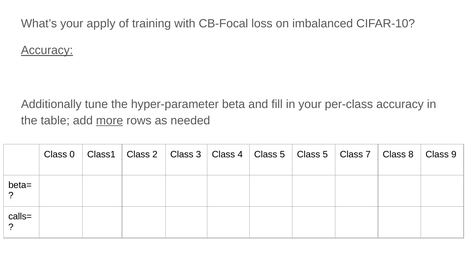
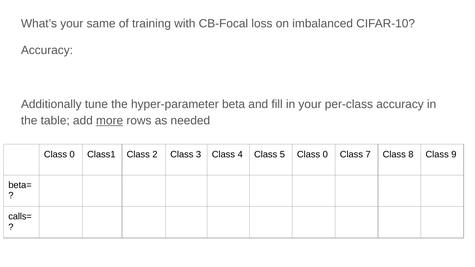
apply: apply -> same (101, 24)
Accuracy underline: present -> none (47, 50)
5 Class 5: 5 -> 0 (325, 154)
